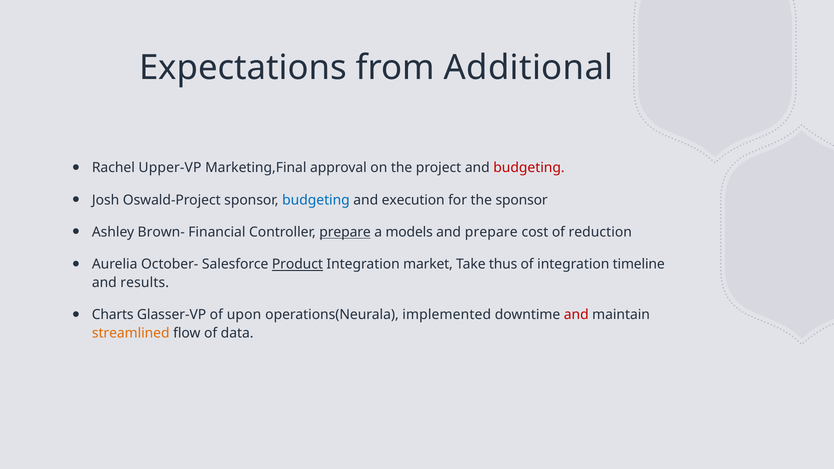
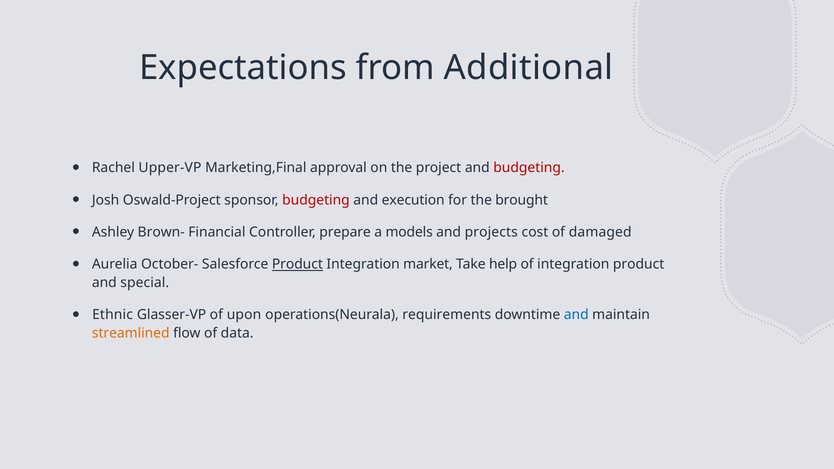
budgeting colour: blue -> red (316, 200)
the sponsor: sponsor -> brought (522, 200)
prepare underline: present -> none (345, 232)
and prepare: prepare -> projects (491, 232)
reduction: reduction -> damaged (600, 232)
thus: thus -> help (503, 264)
integration timeline: timeline -> product (639, 264)
results: results -> special (145, 283)
Charts: Charts -> Ethnic (113, 315)
implemented: implemented -> requirements (447, 315)
and colour: red -> blue (576, 315)
